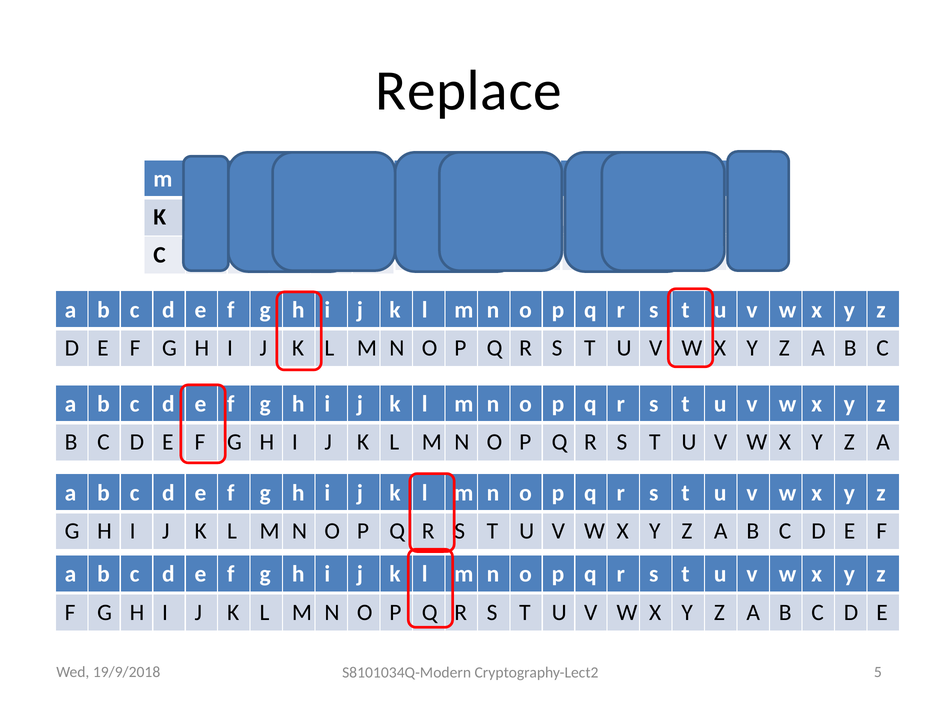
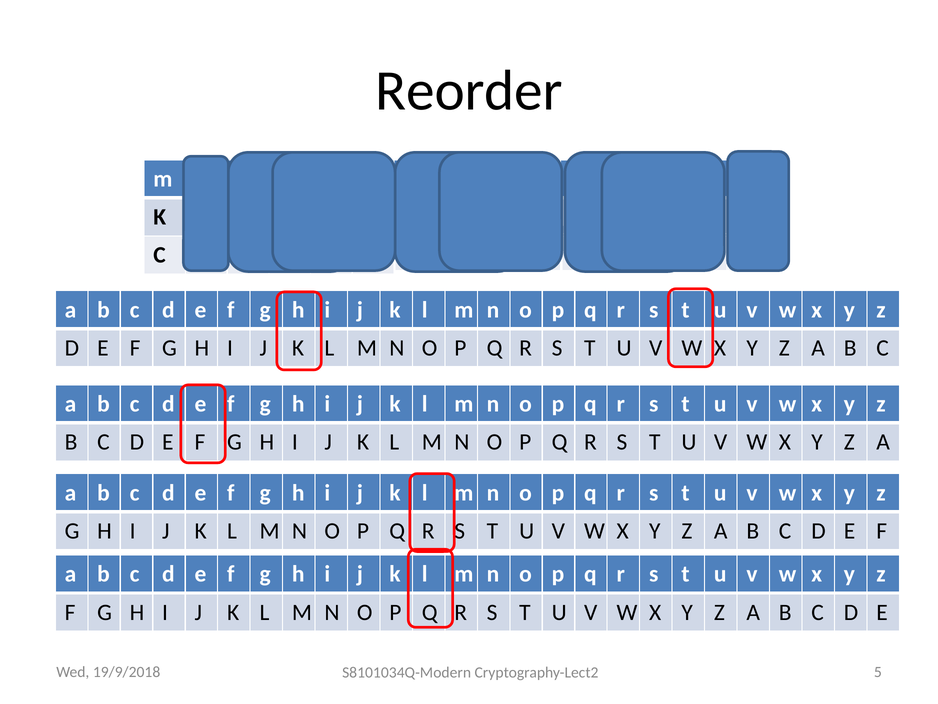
Replace: Replace -> Reorder (469, 91)
